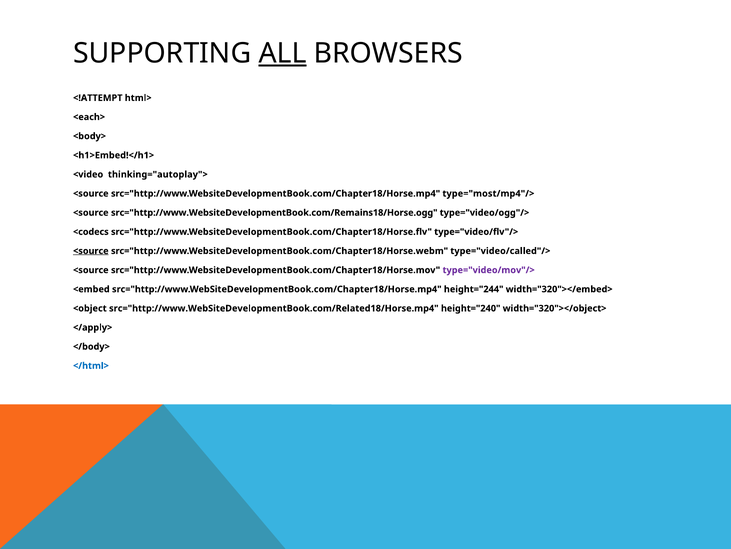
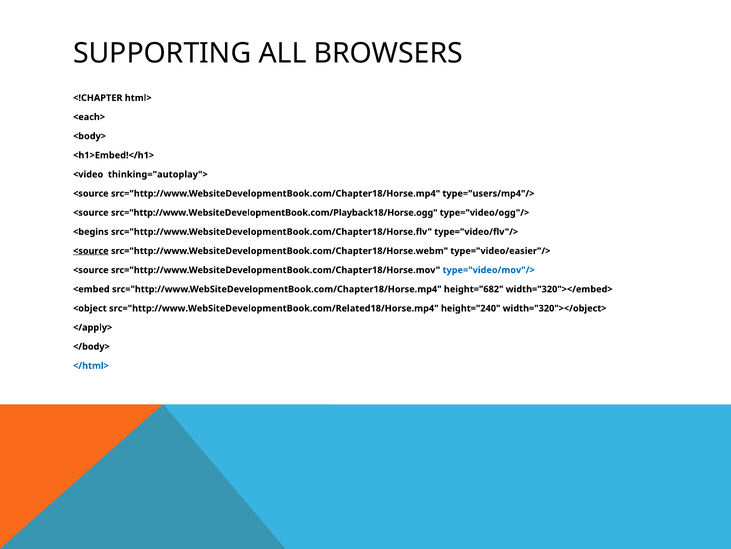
ALL underline: present -> none (282, 53)
<!ATTEMPT: <!ATTEMPT -> <!CHAPTER (98, 98)
type="most/mp4"/>: type="most/mp4"/> -> type="users/mp4"/> (488, 193)
src="http://www.WebsiteDevelopmentBook.com/Remains18/Horse.ogg: src="http://www.WebsiteDevelopmentBook.com/Remains18/Horse.ogg -> src="http://www.WebsiteDevelopmentBook.com/Playback18/Horse.ogg (274, 212)
<codecs: <codecs -> <begins (91, 232)
type="video/called"/>: type="video/called"/> -> type="video/easier"/> (500, 251)
type="video/mov"/> colour: purple -> blue (489, 270)
height="244: height="244 -> height="682 (474, 289)
